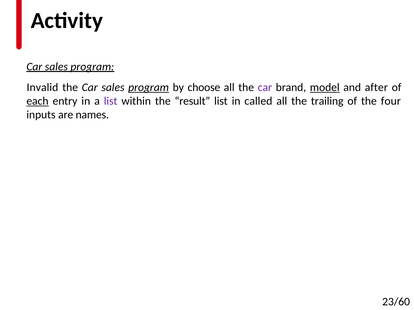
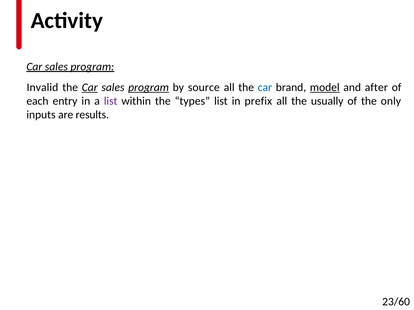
Car underline: none -> present (90, 87)
choose: choose -> source (204, 87)
car colour: purple -> blue (265, 87)
each underline: present -> none (37, 101)
result: result -> types (192, 101)
called: called -> prefix (258, 101)
trailing: trailing -> usually (327, 101)
four: four -> only (391, 101)
names: names -> results (92, 115)
